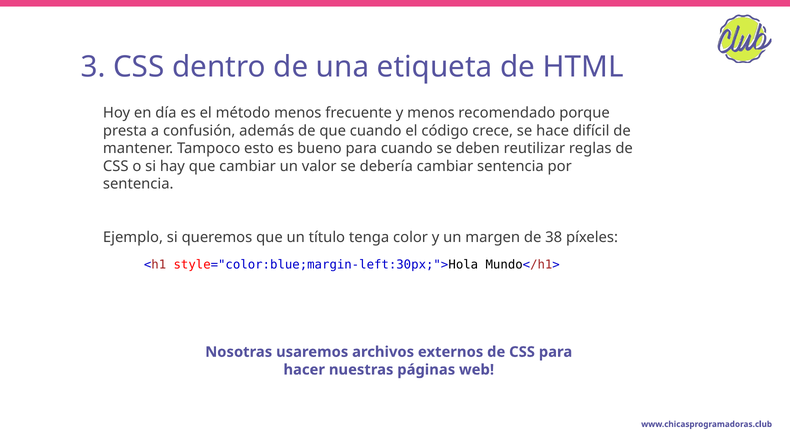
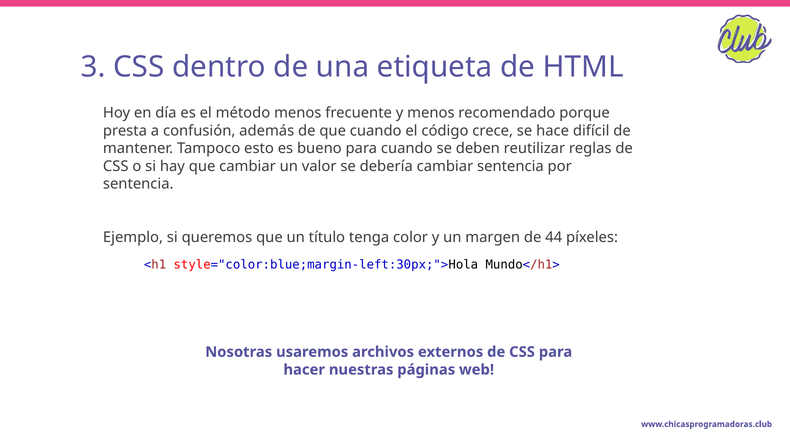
38: 38 -> 44 (554, 238)
